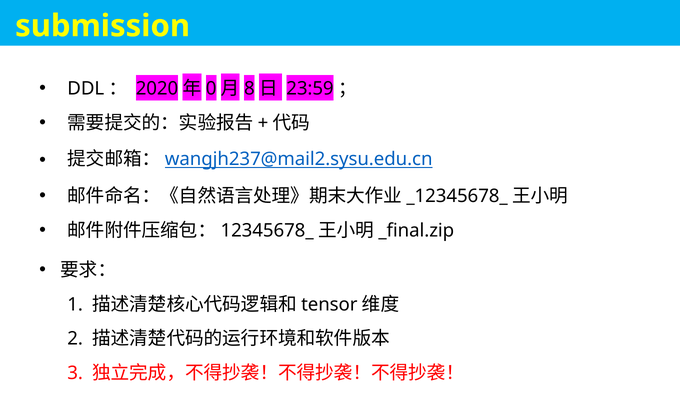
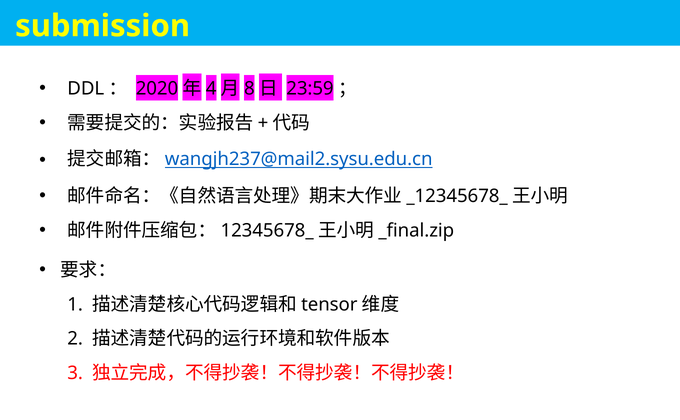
0: 0 -> 4 (211, 89)
